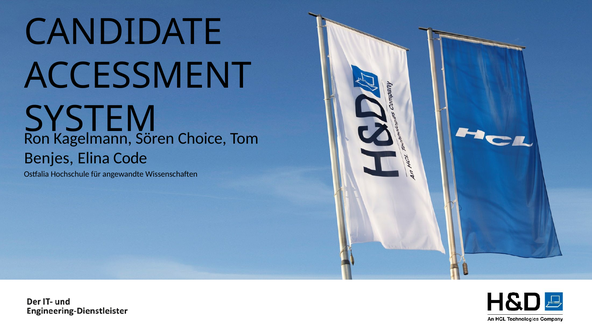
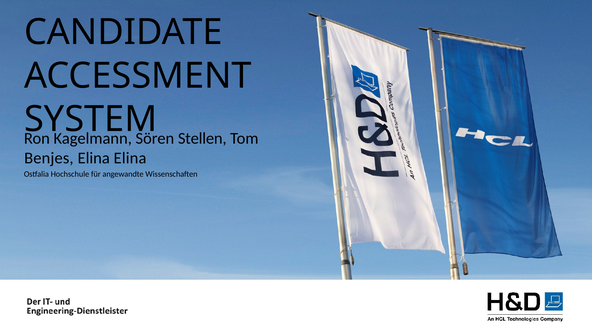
Choice: Choice -> Stellen (202, 138)
Elina Code: Code -> Elina (130, 158)
